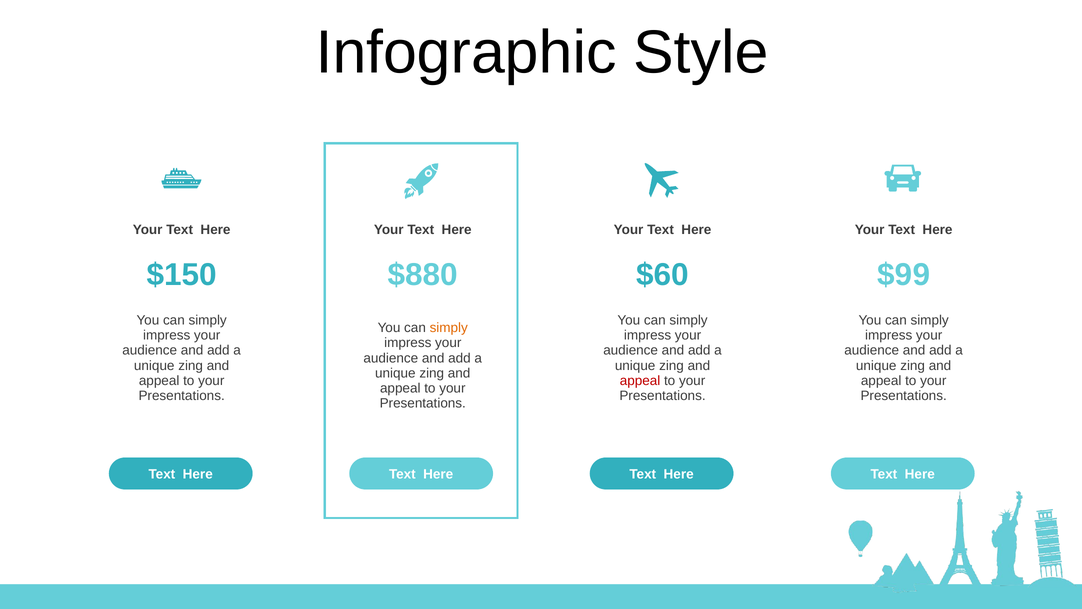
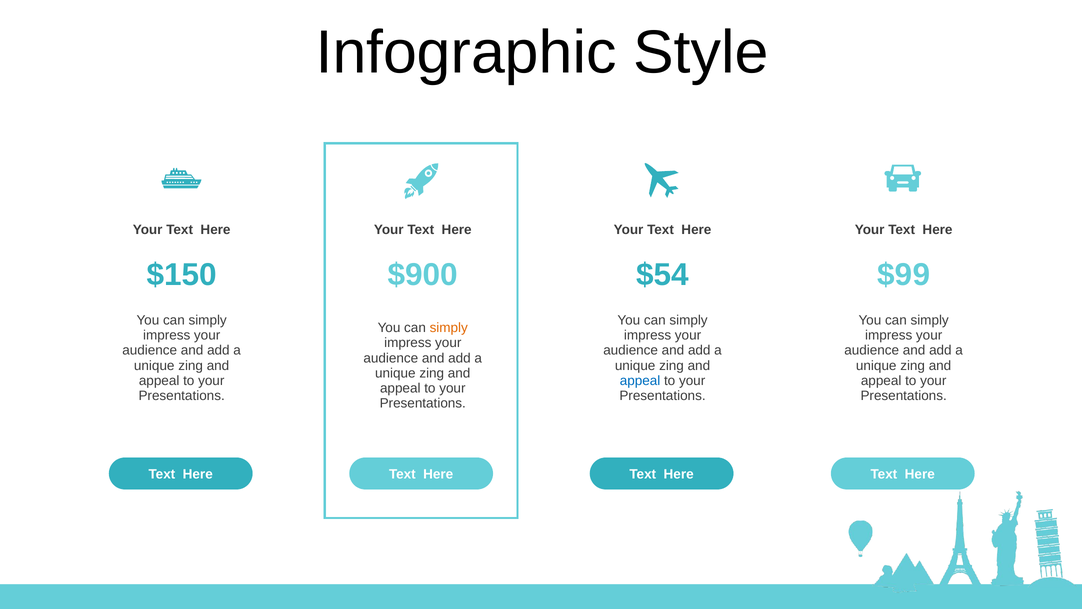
$880: $880 -> $900 (423, 275)
$60: $60 -> $54 (663, 275)
appeal colour: red -> blue (640, 381)
